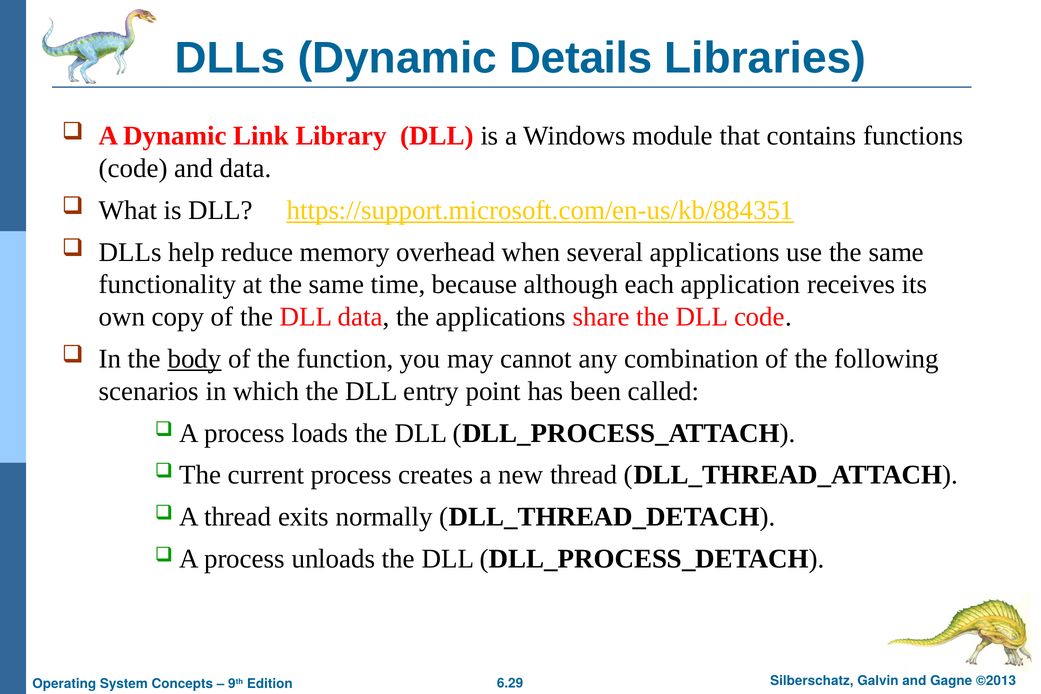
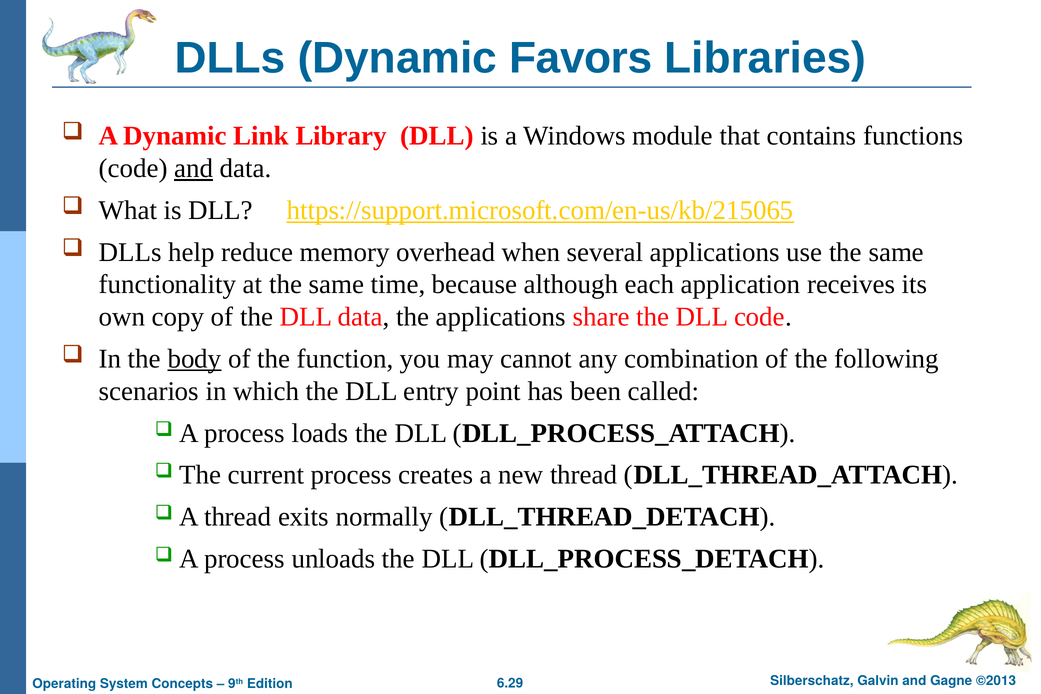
Details: Details -> Favors (581, 58)
and underline: none -> present (194, 168)
https://support.microsoft.com/en-us/kb/884351: https://support.microsoft.com/en-us/kb/884351 -> https://support.microsoft.com/en-us/kb/215065 (540, 210)
